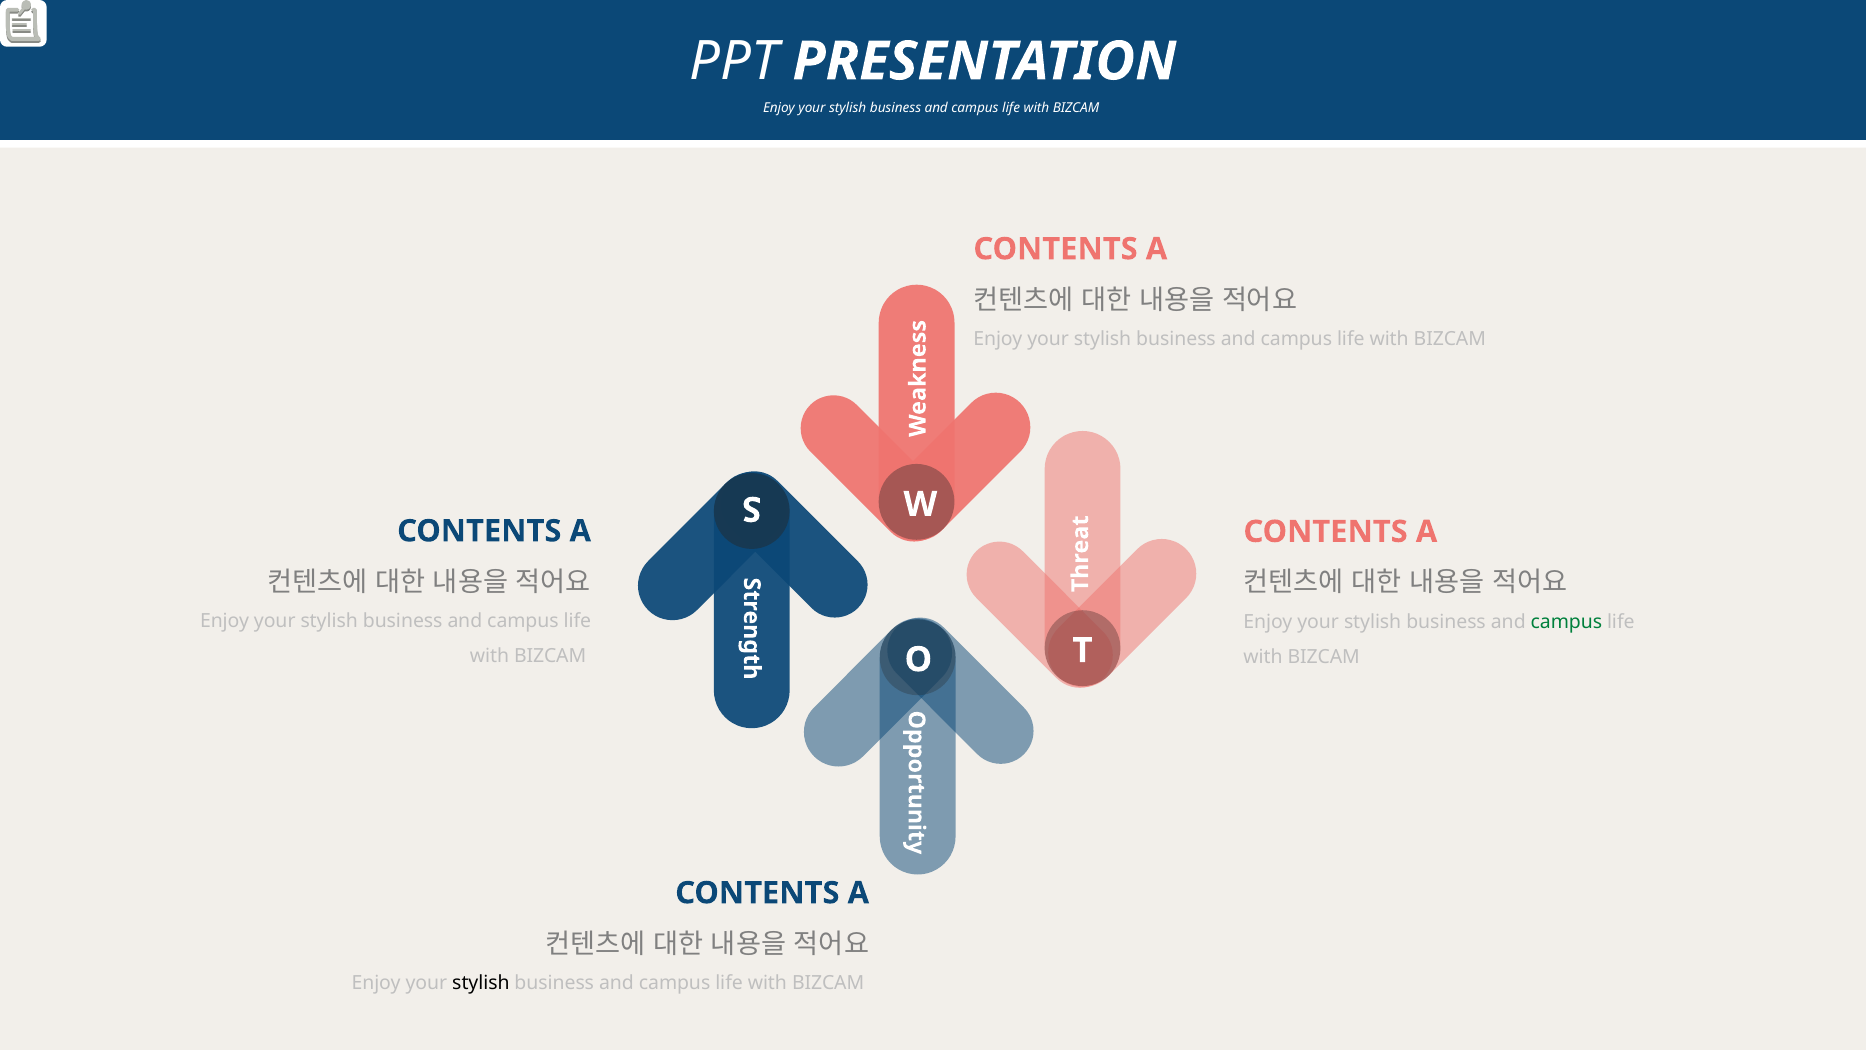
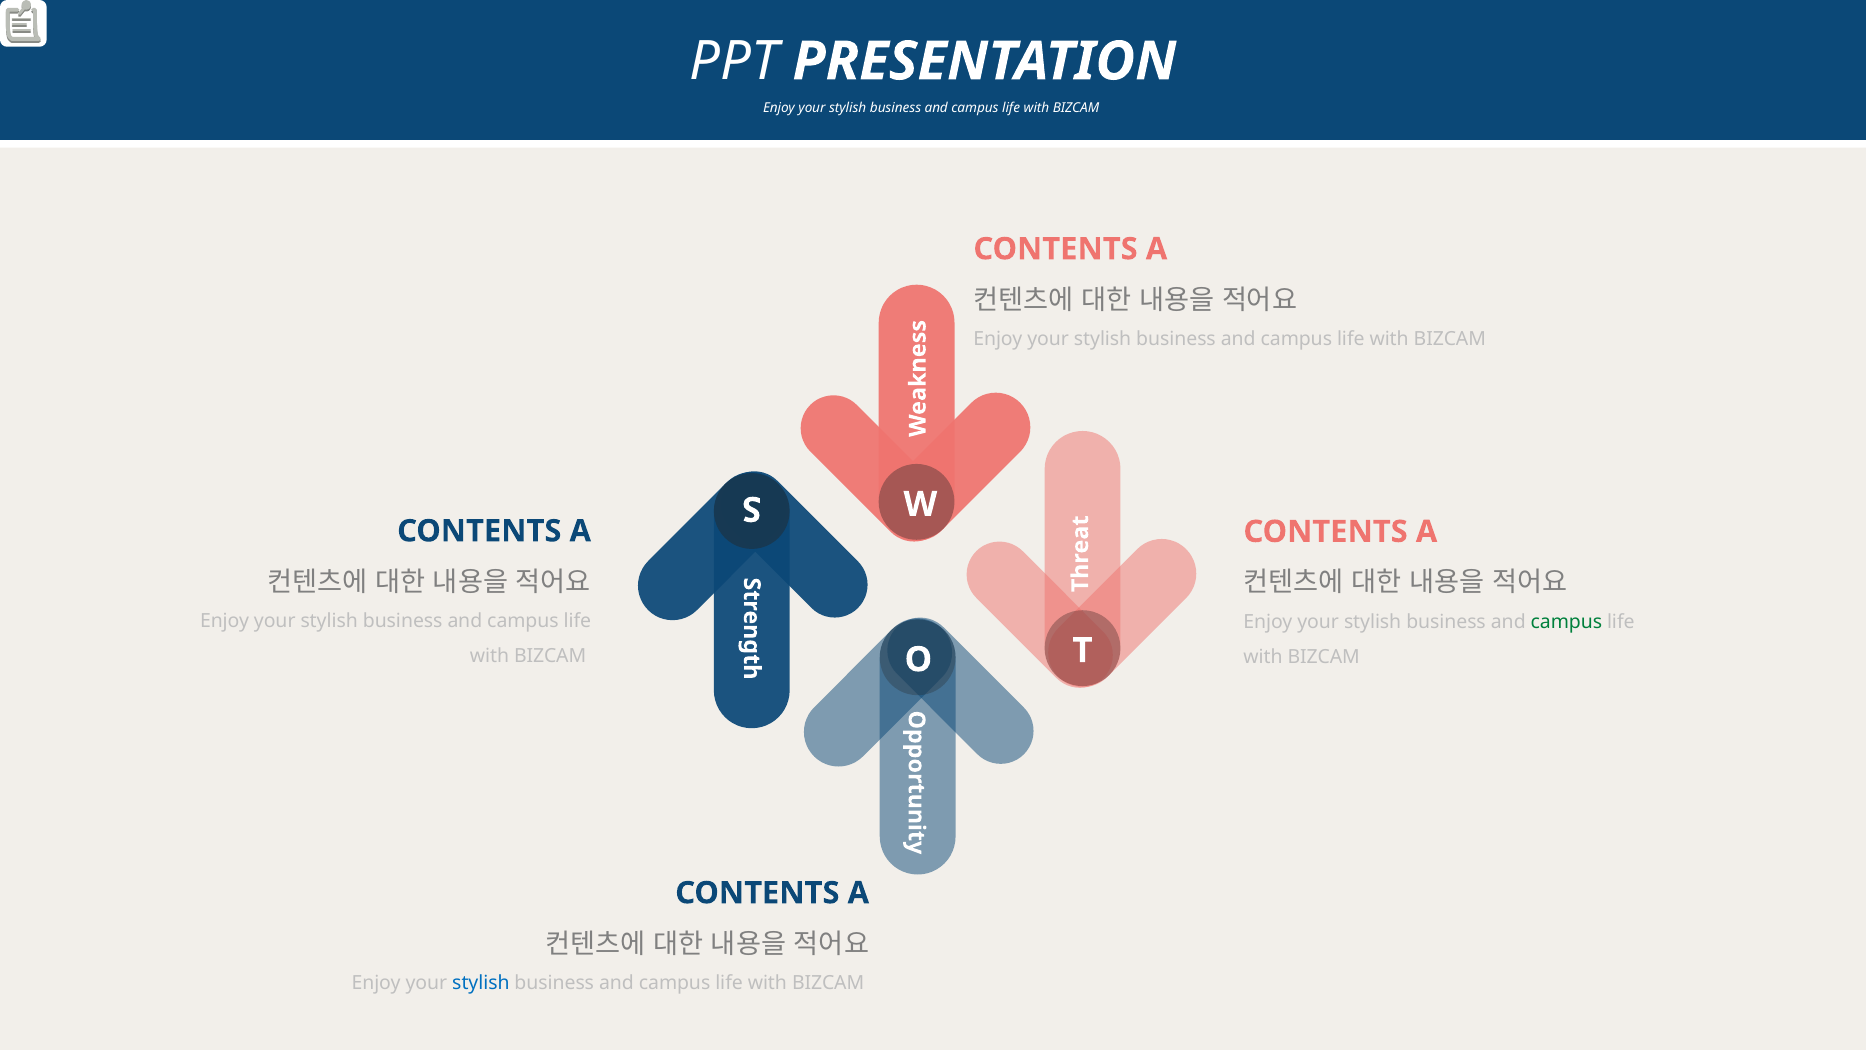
stylish colour: black -> blue (481, 983)
